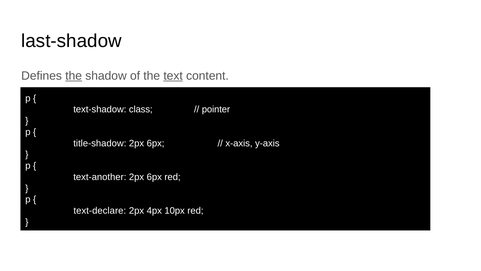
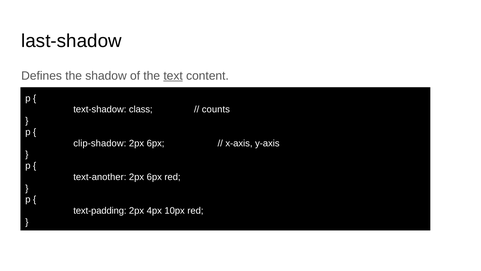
the underline: present -> none (74, 76)
pointer: pointer -> counts (216, 109)
title-shadow: title-shadow -> clip-shadow (100, 143)
text-declare: text-declare -> text-padding (100, 210)
